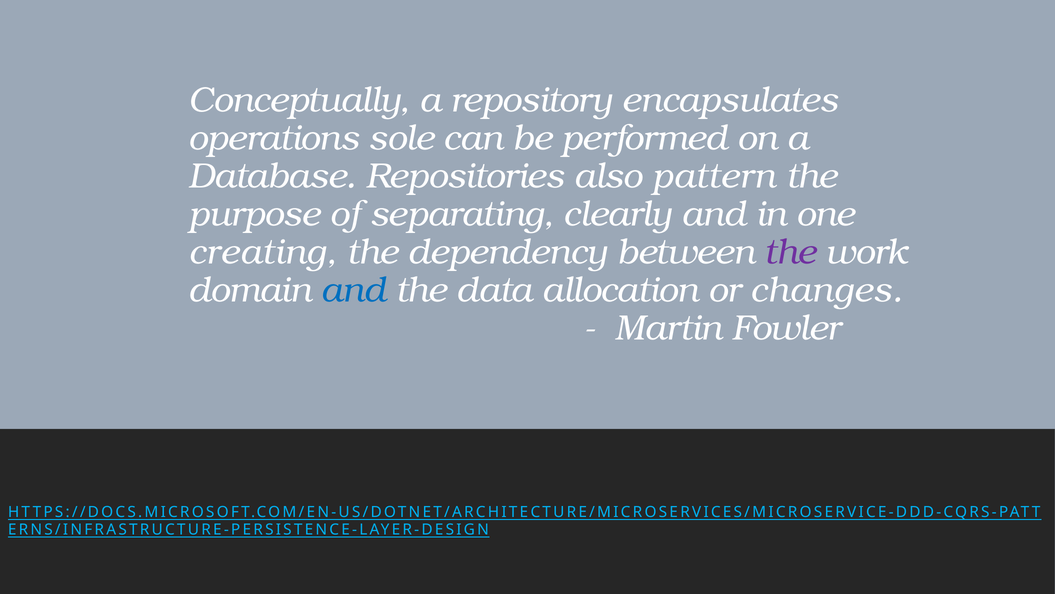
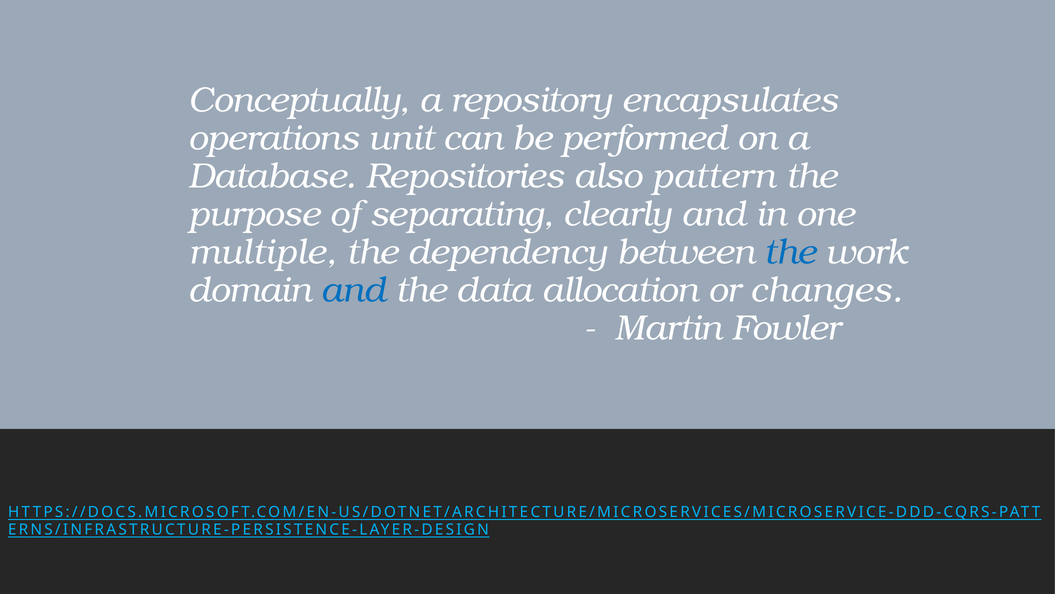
sole: sole -> unit (401, 138)
creating: creating -> multiple (263, 252)
the colour: purple -> blue (790, 252)
